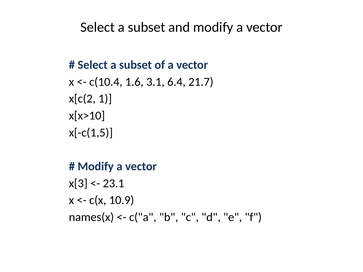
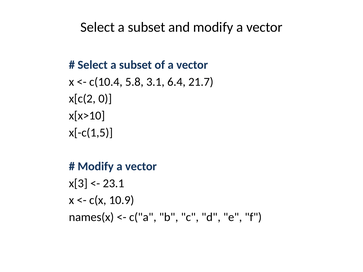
1.6: 1.6 -> 5.8 (134, 82)
1: 1 -> 0 (105, 99)
